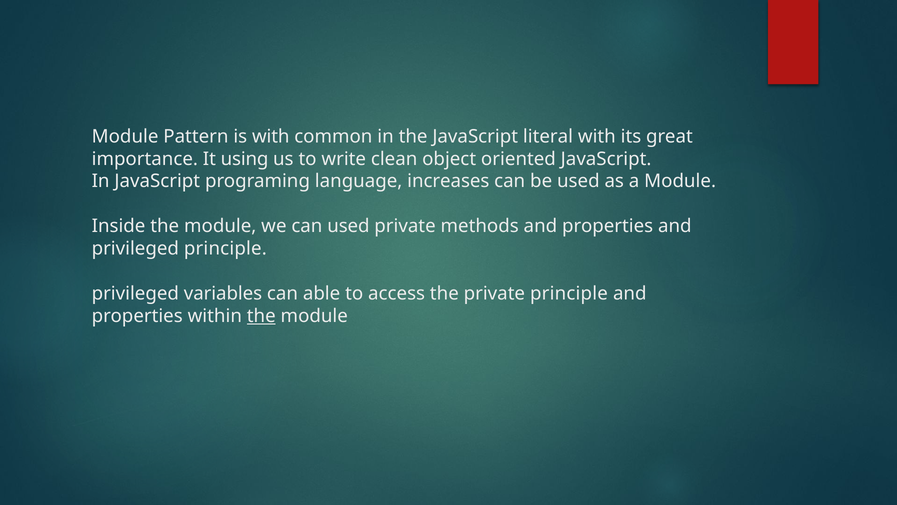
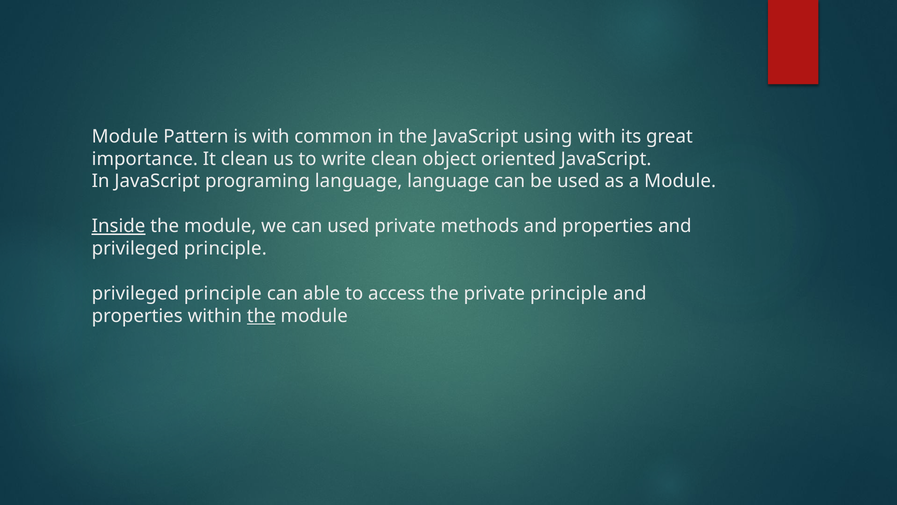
literal: literal -> using (548, 136)
It using: using -> clean (244, 159)
language increases: increases -> language (448, 181)
Inside underline: none -> present (119, 226)
variables: variables -> principle (223, 293)
